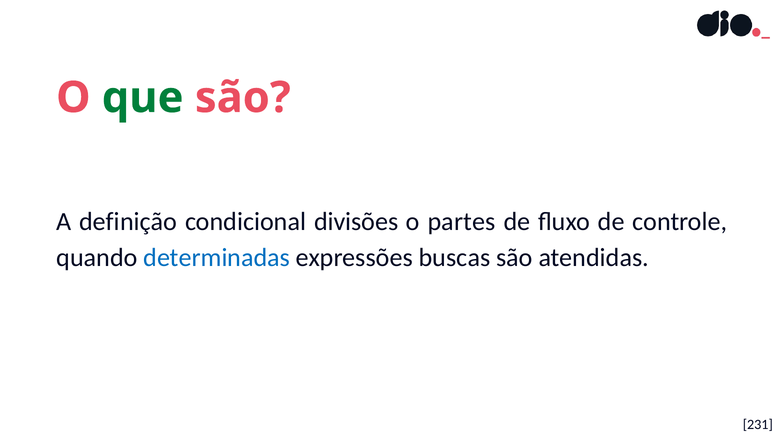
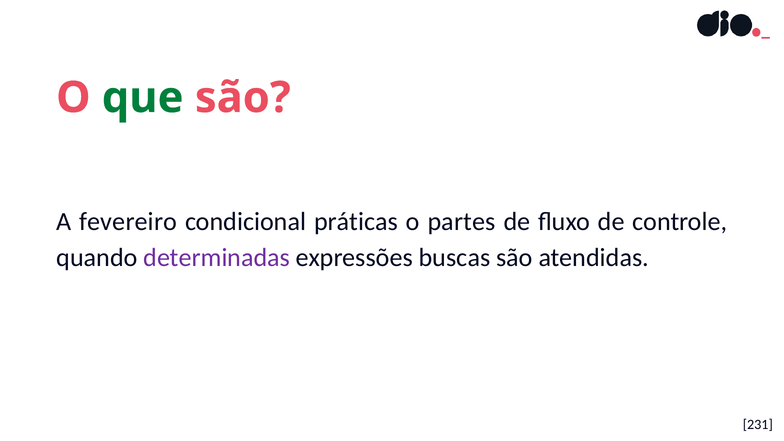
definição: definição -> fevereiro (128, 222)
divisões: divisões -> práticas (356, 222)
determinadas colour: blue -> purple (217, 258)
